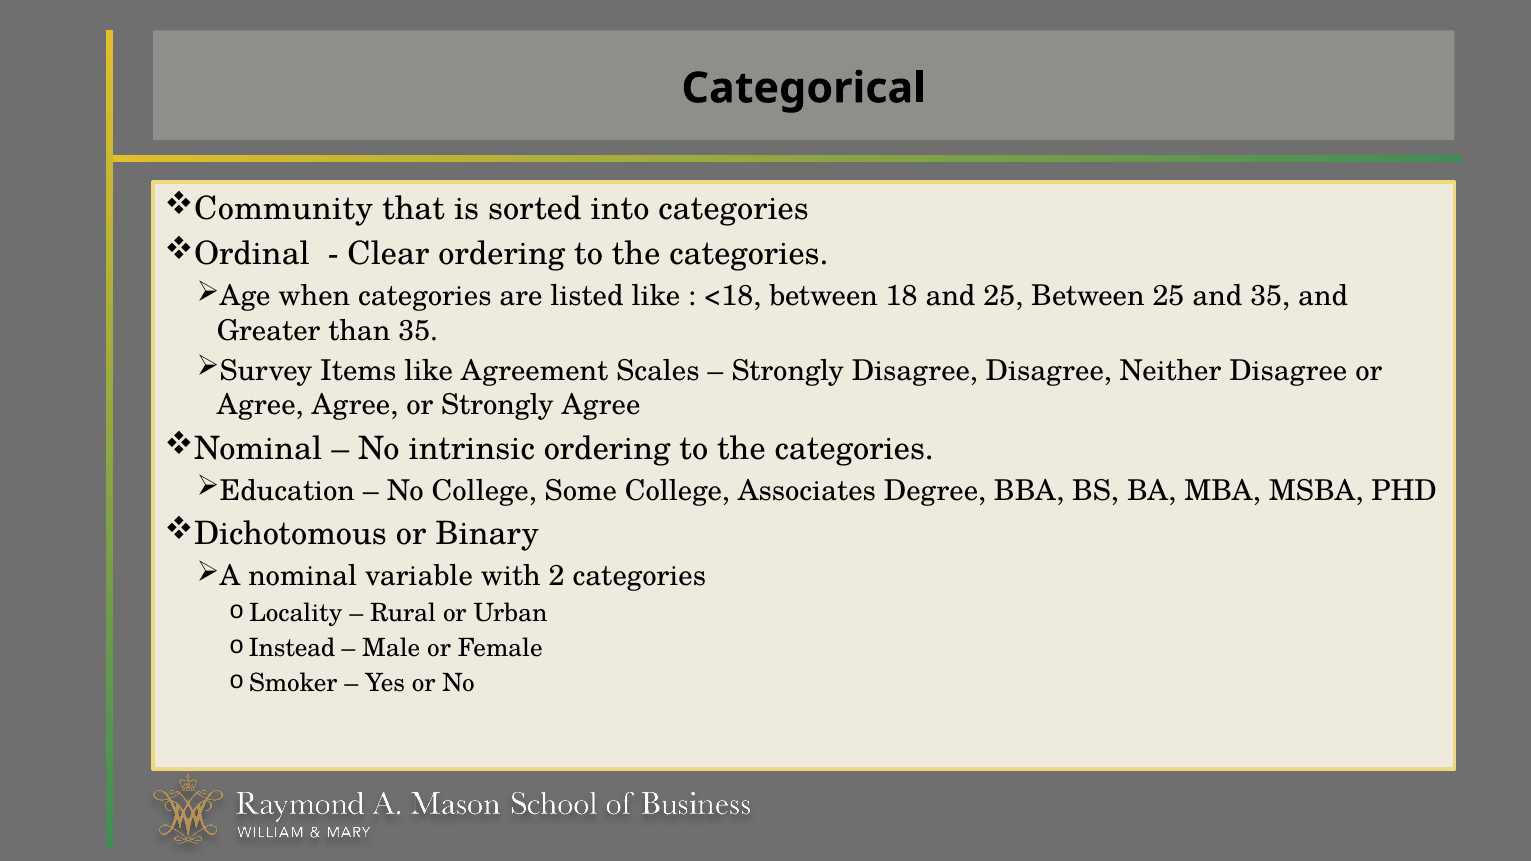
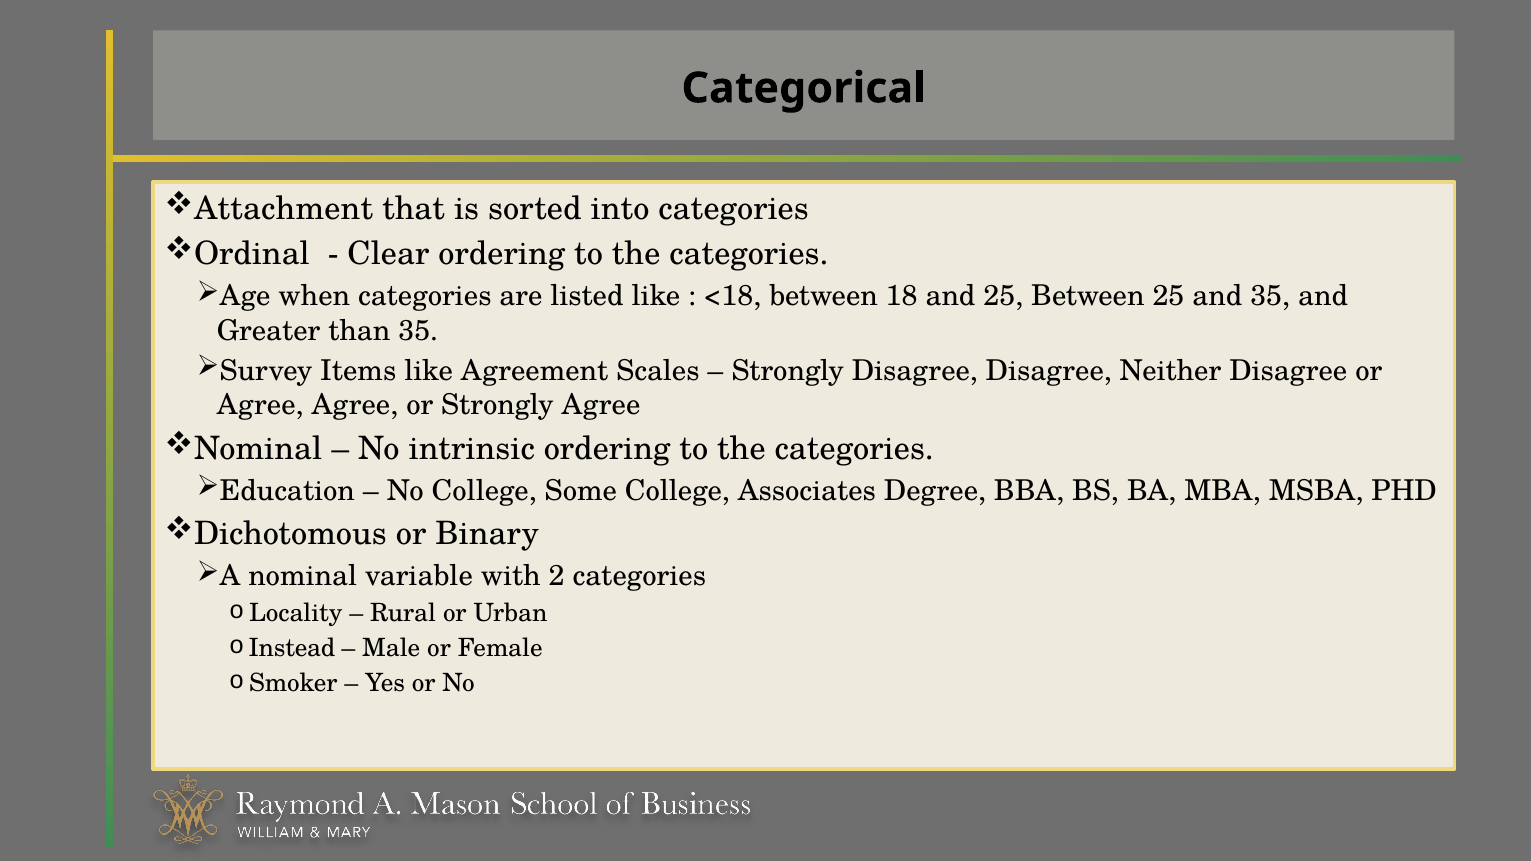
Community: Community -> Attachment (284, 209)
